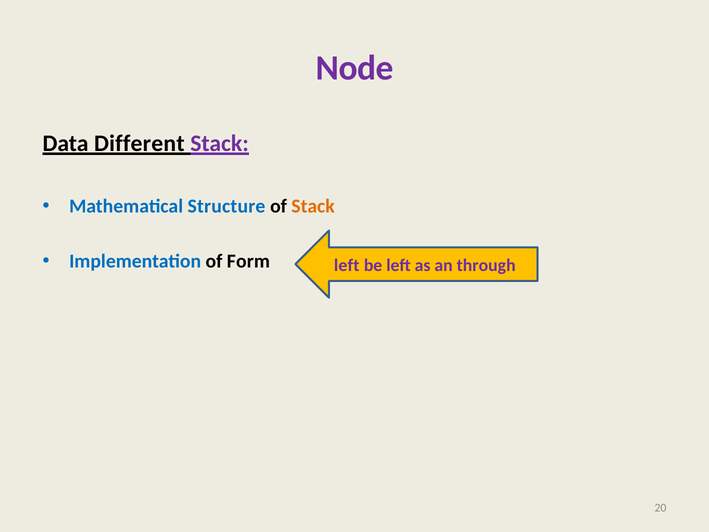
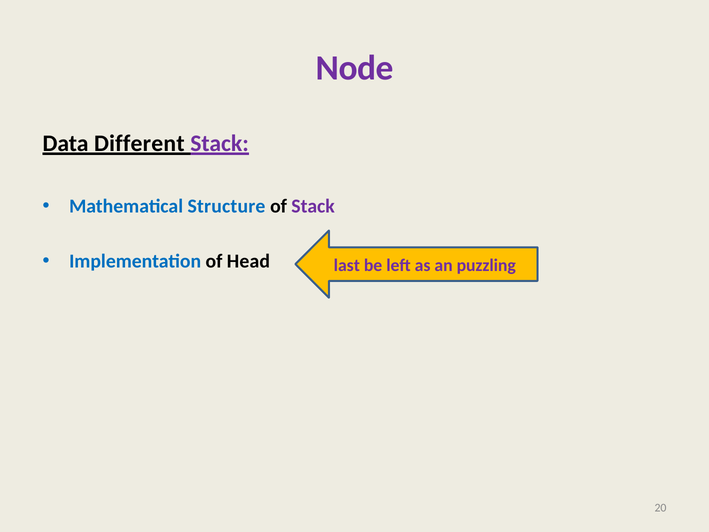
Stack colour: orange -> purple (313, 206)
Form: Form -> Head (248, 261)
left: left -> last (347, 265)
through: through -> puzzling (486, 265)
